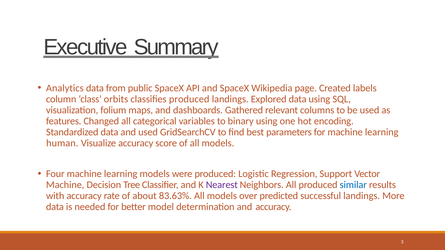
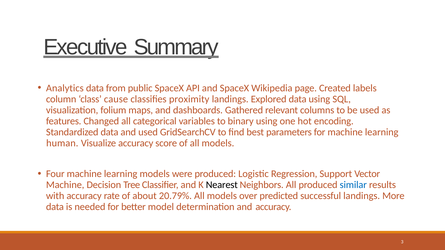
orbits: orbits -> cause (116, 99)
classifies produced: produced -> proximity (189, 99)
Nearest colour: purple -> black (222, 185)
83.63%: 83.63% -> 20.79% (175, 196)
